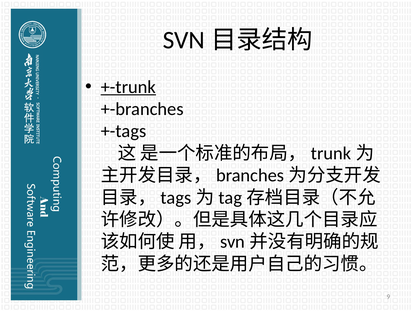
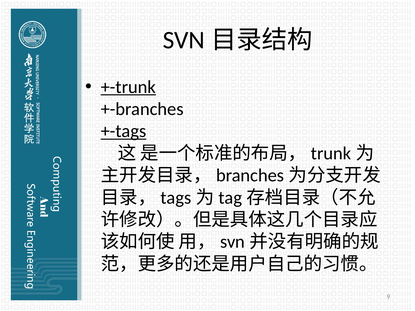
+-tags underline: none -> present (124, 131)
